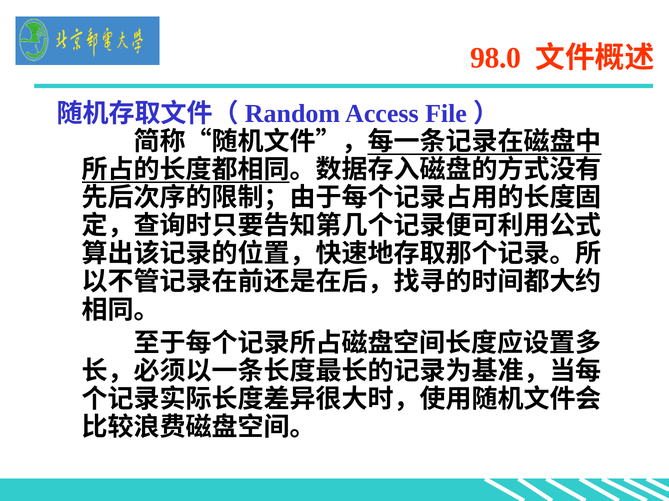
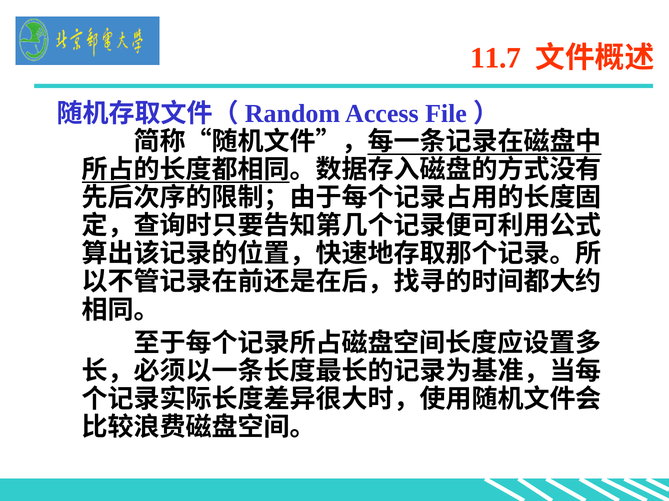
98.0: 98.0 -> 11.7 (496, 58)
